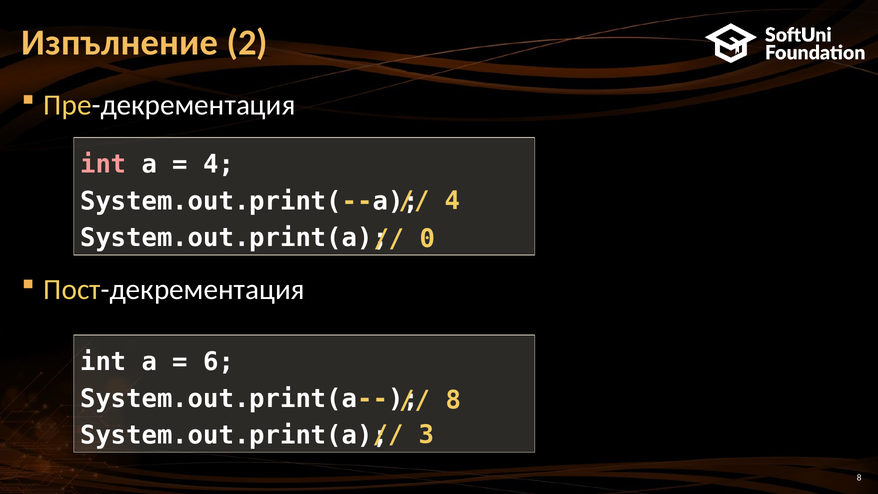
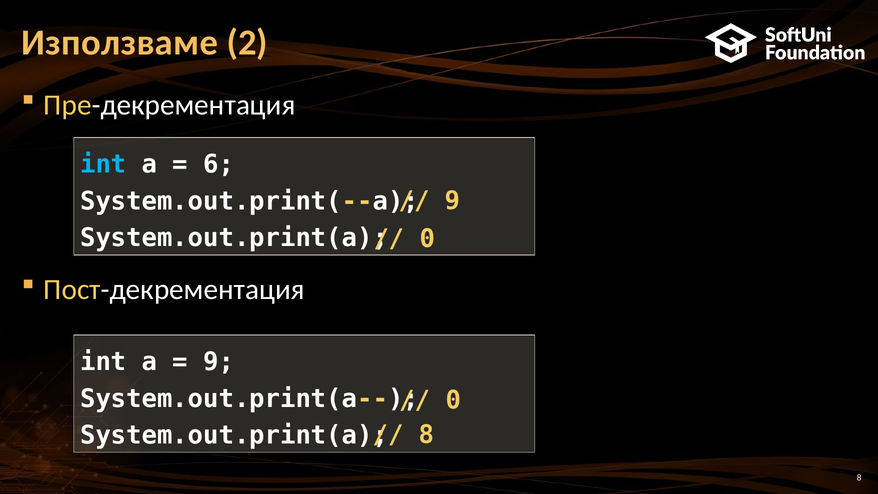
Изпълнение: Изпълнение -> Използваме (120, 43)
int colour: pink -> light blue (103, 164)
4: 4 -> 6 (219, 164)
4: 4 -> 9 (453, 201)
6: 6 -> 9 (219, 362)
8: 8 -> 0 (453, 400)
3: 3 -> 8 (426, 435)
